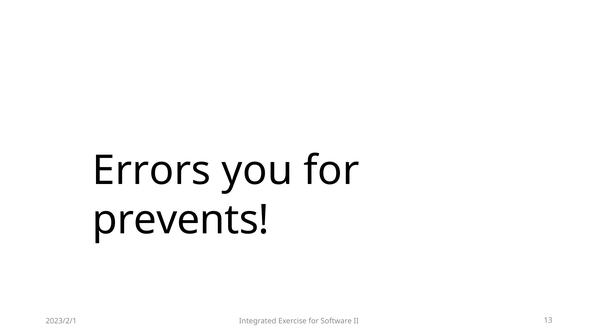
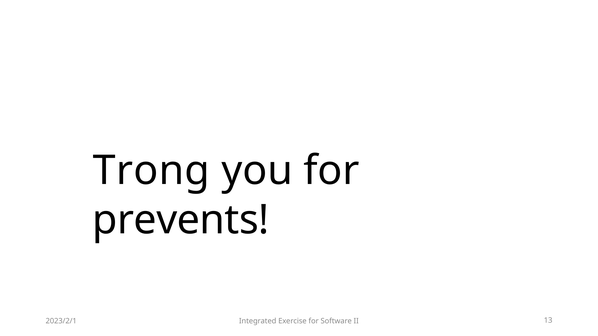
Errors: Errors -> Trong (151, 171)
